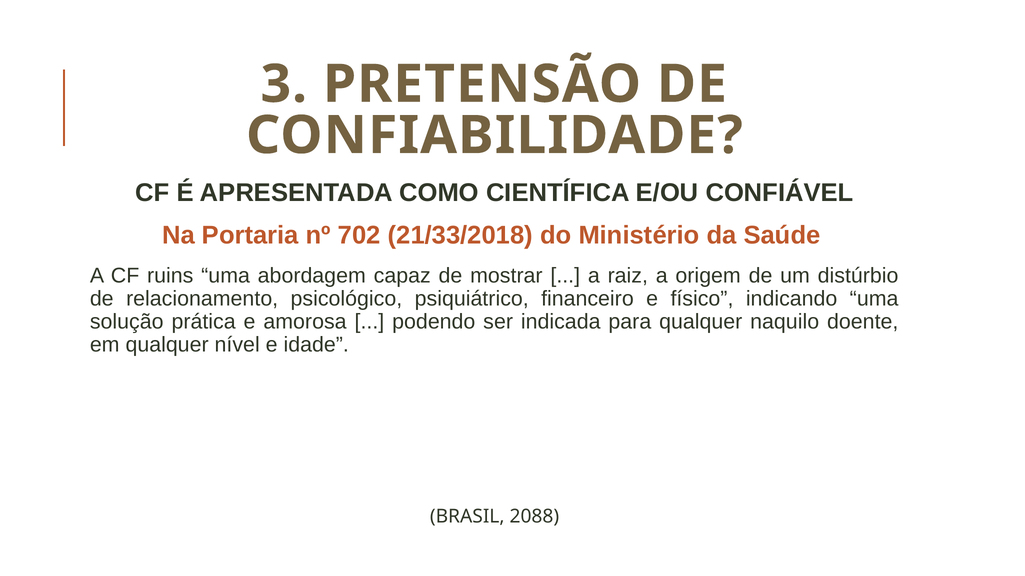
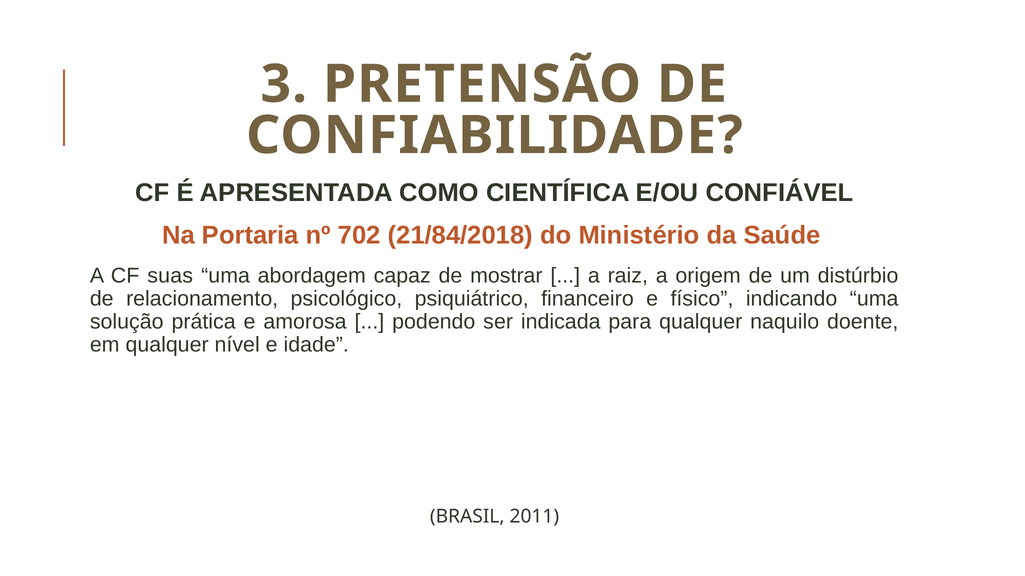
21/33/2018: 21/33/2018 -> 21/84/2018 (460, 235)
ruins: ruins -> suas (170, 276)
2088: 2088 -> 2011 (534, 517)
